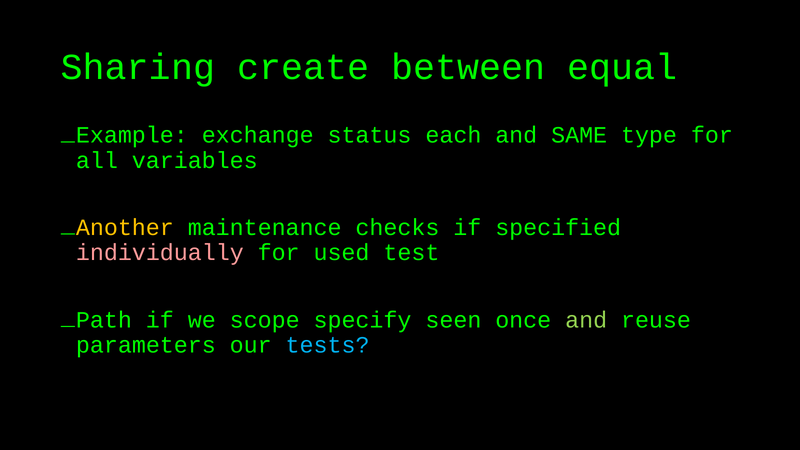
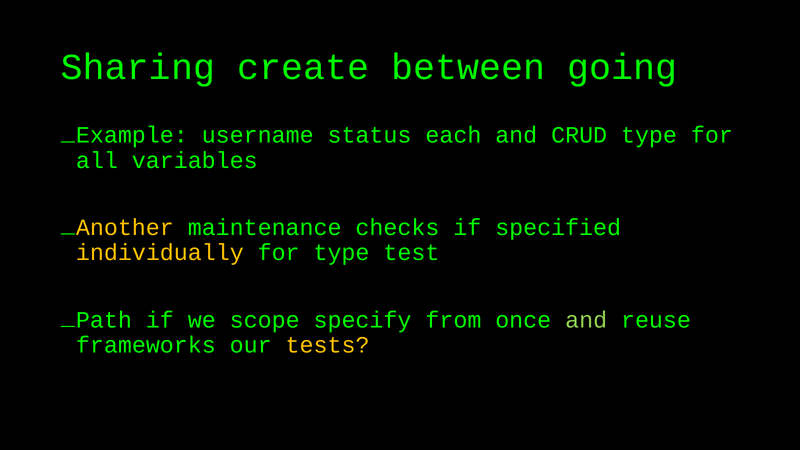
equal: equal -> going (622, 67)
exchange: exchange -> username (258, 135)
SAME: SAME -> CRUD (579, 135)
individually colour: pink -> yellow (160, 253)
for used: used -> type (342, 253)
seen: seen -> from (453, 320)
parameters: parameters -> frameworks (146, 345)
tests colour: light blue -> yellow (328, 345)
